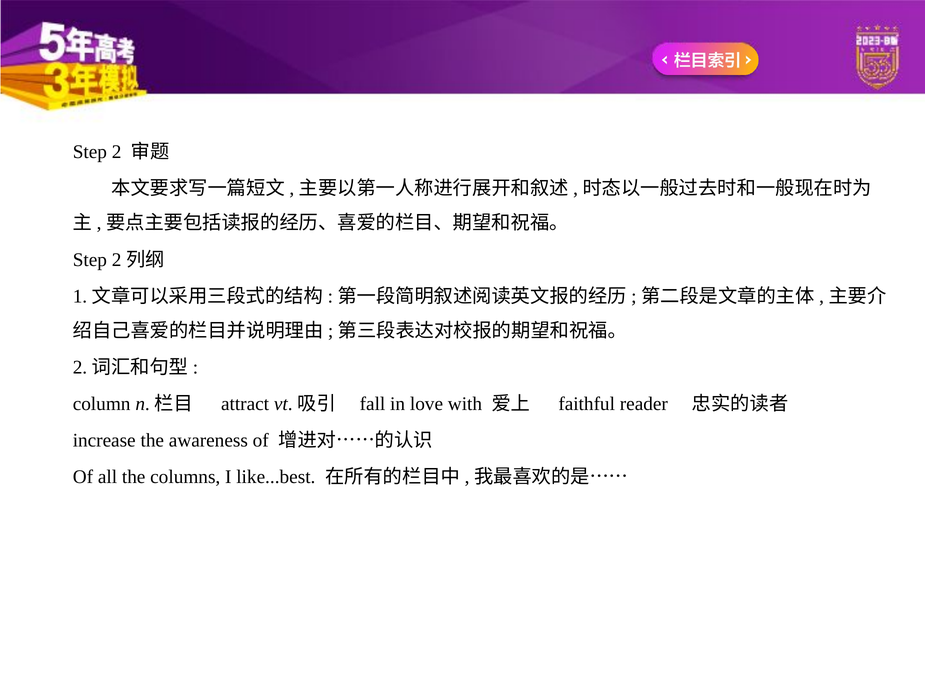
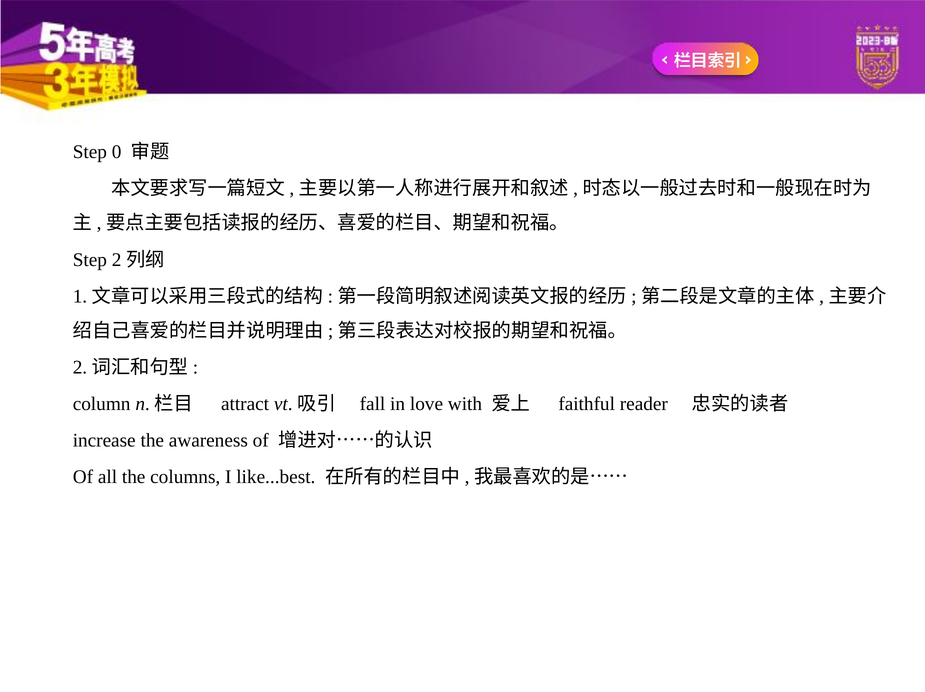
2: 2 -> 0 (117, 152)
